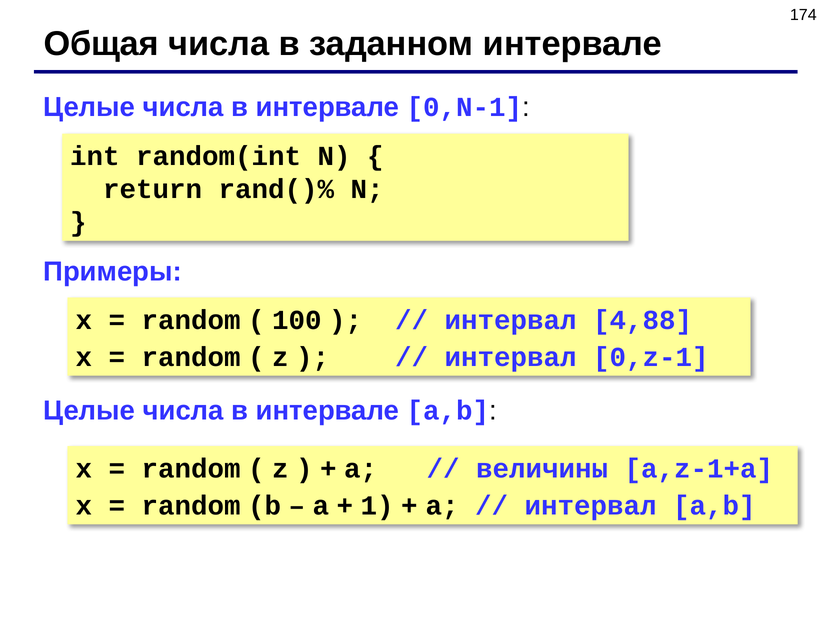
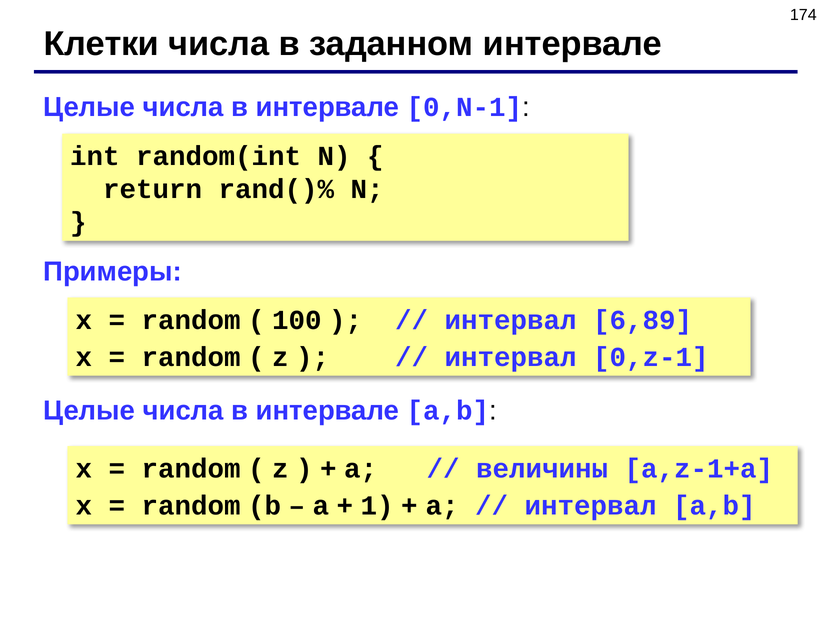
Общая: Общая -> Клетки (101, 44)
4,88: 4,88 -> 6,89 (643, 320)
